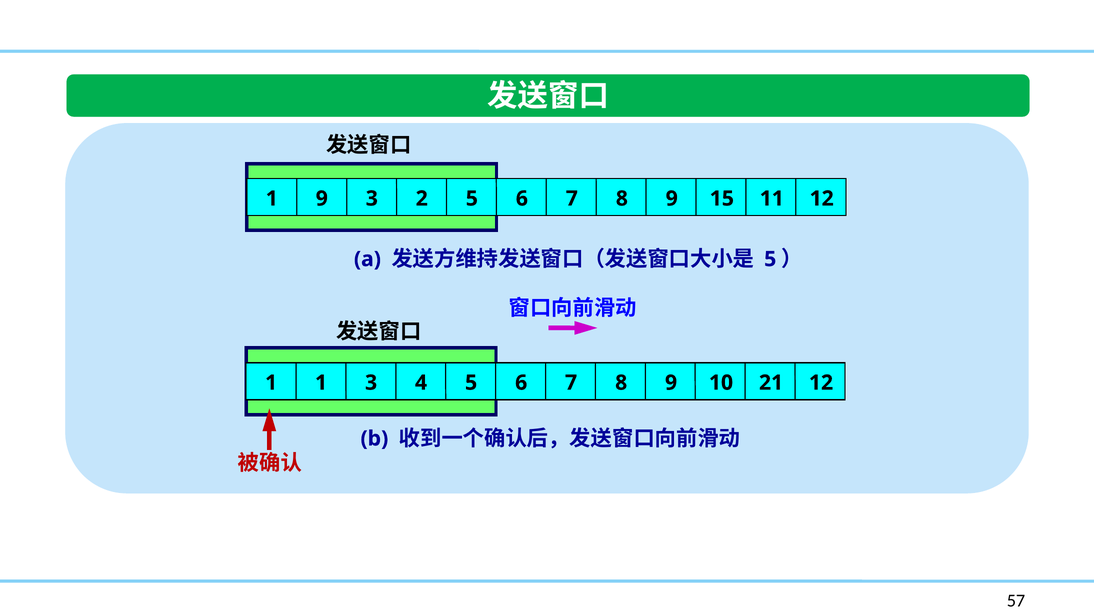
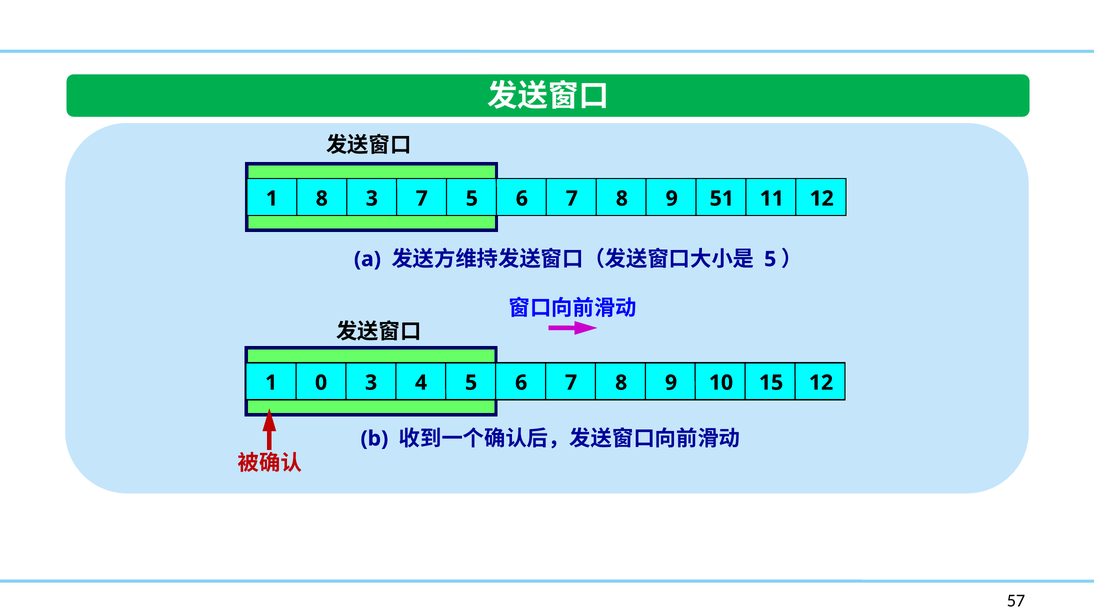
1 9: 9 -> 8 (322, 198)
3 2: 2 -> 7 (422, 198)
15: 15 -> 51 (722, 198)
1 1: 1 -> 0 (321, 382)
21: 21 -> 15 (771, 382)
